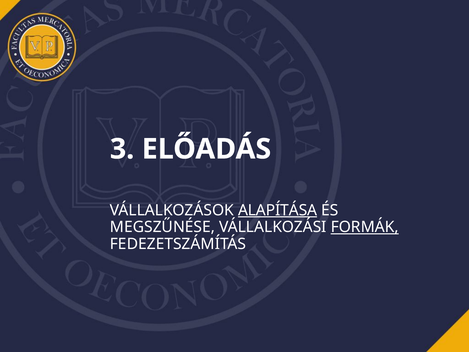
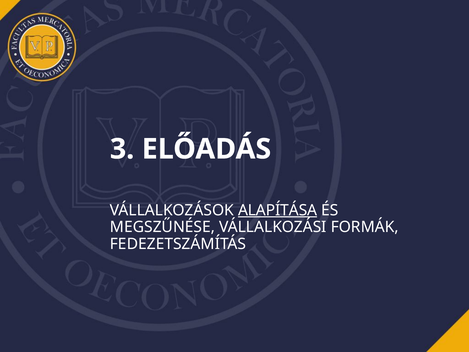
FORMÁK underline: present -> none (365, 227)
